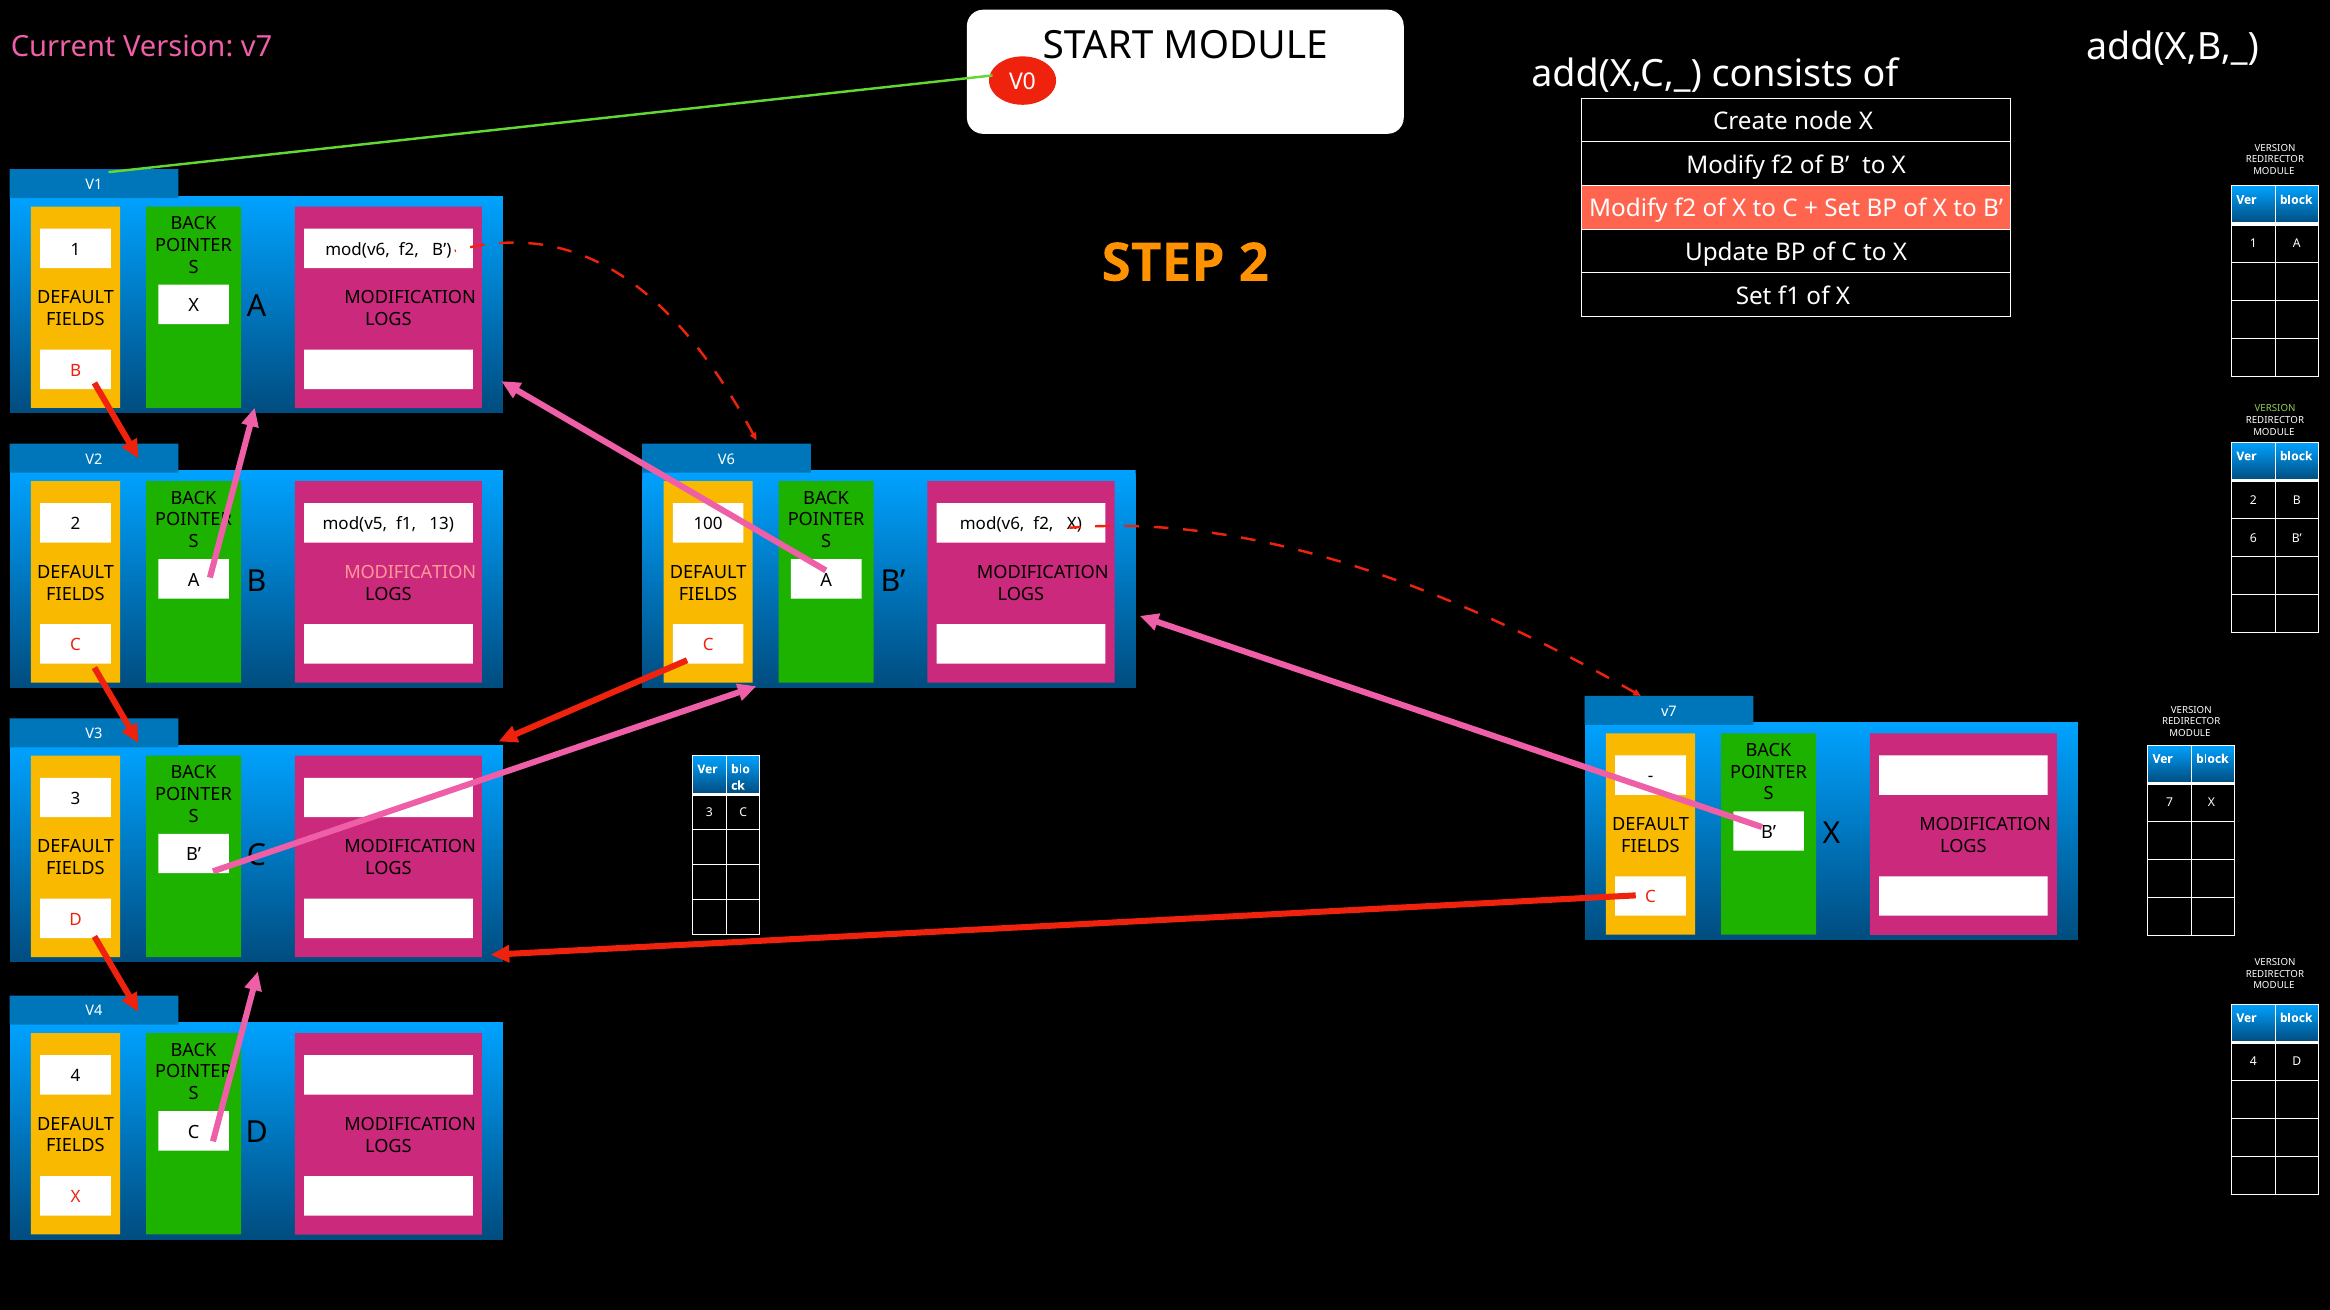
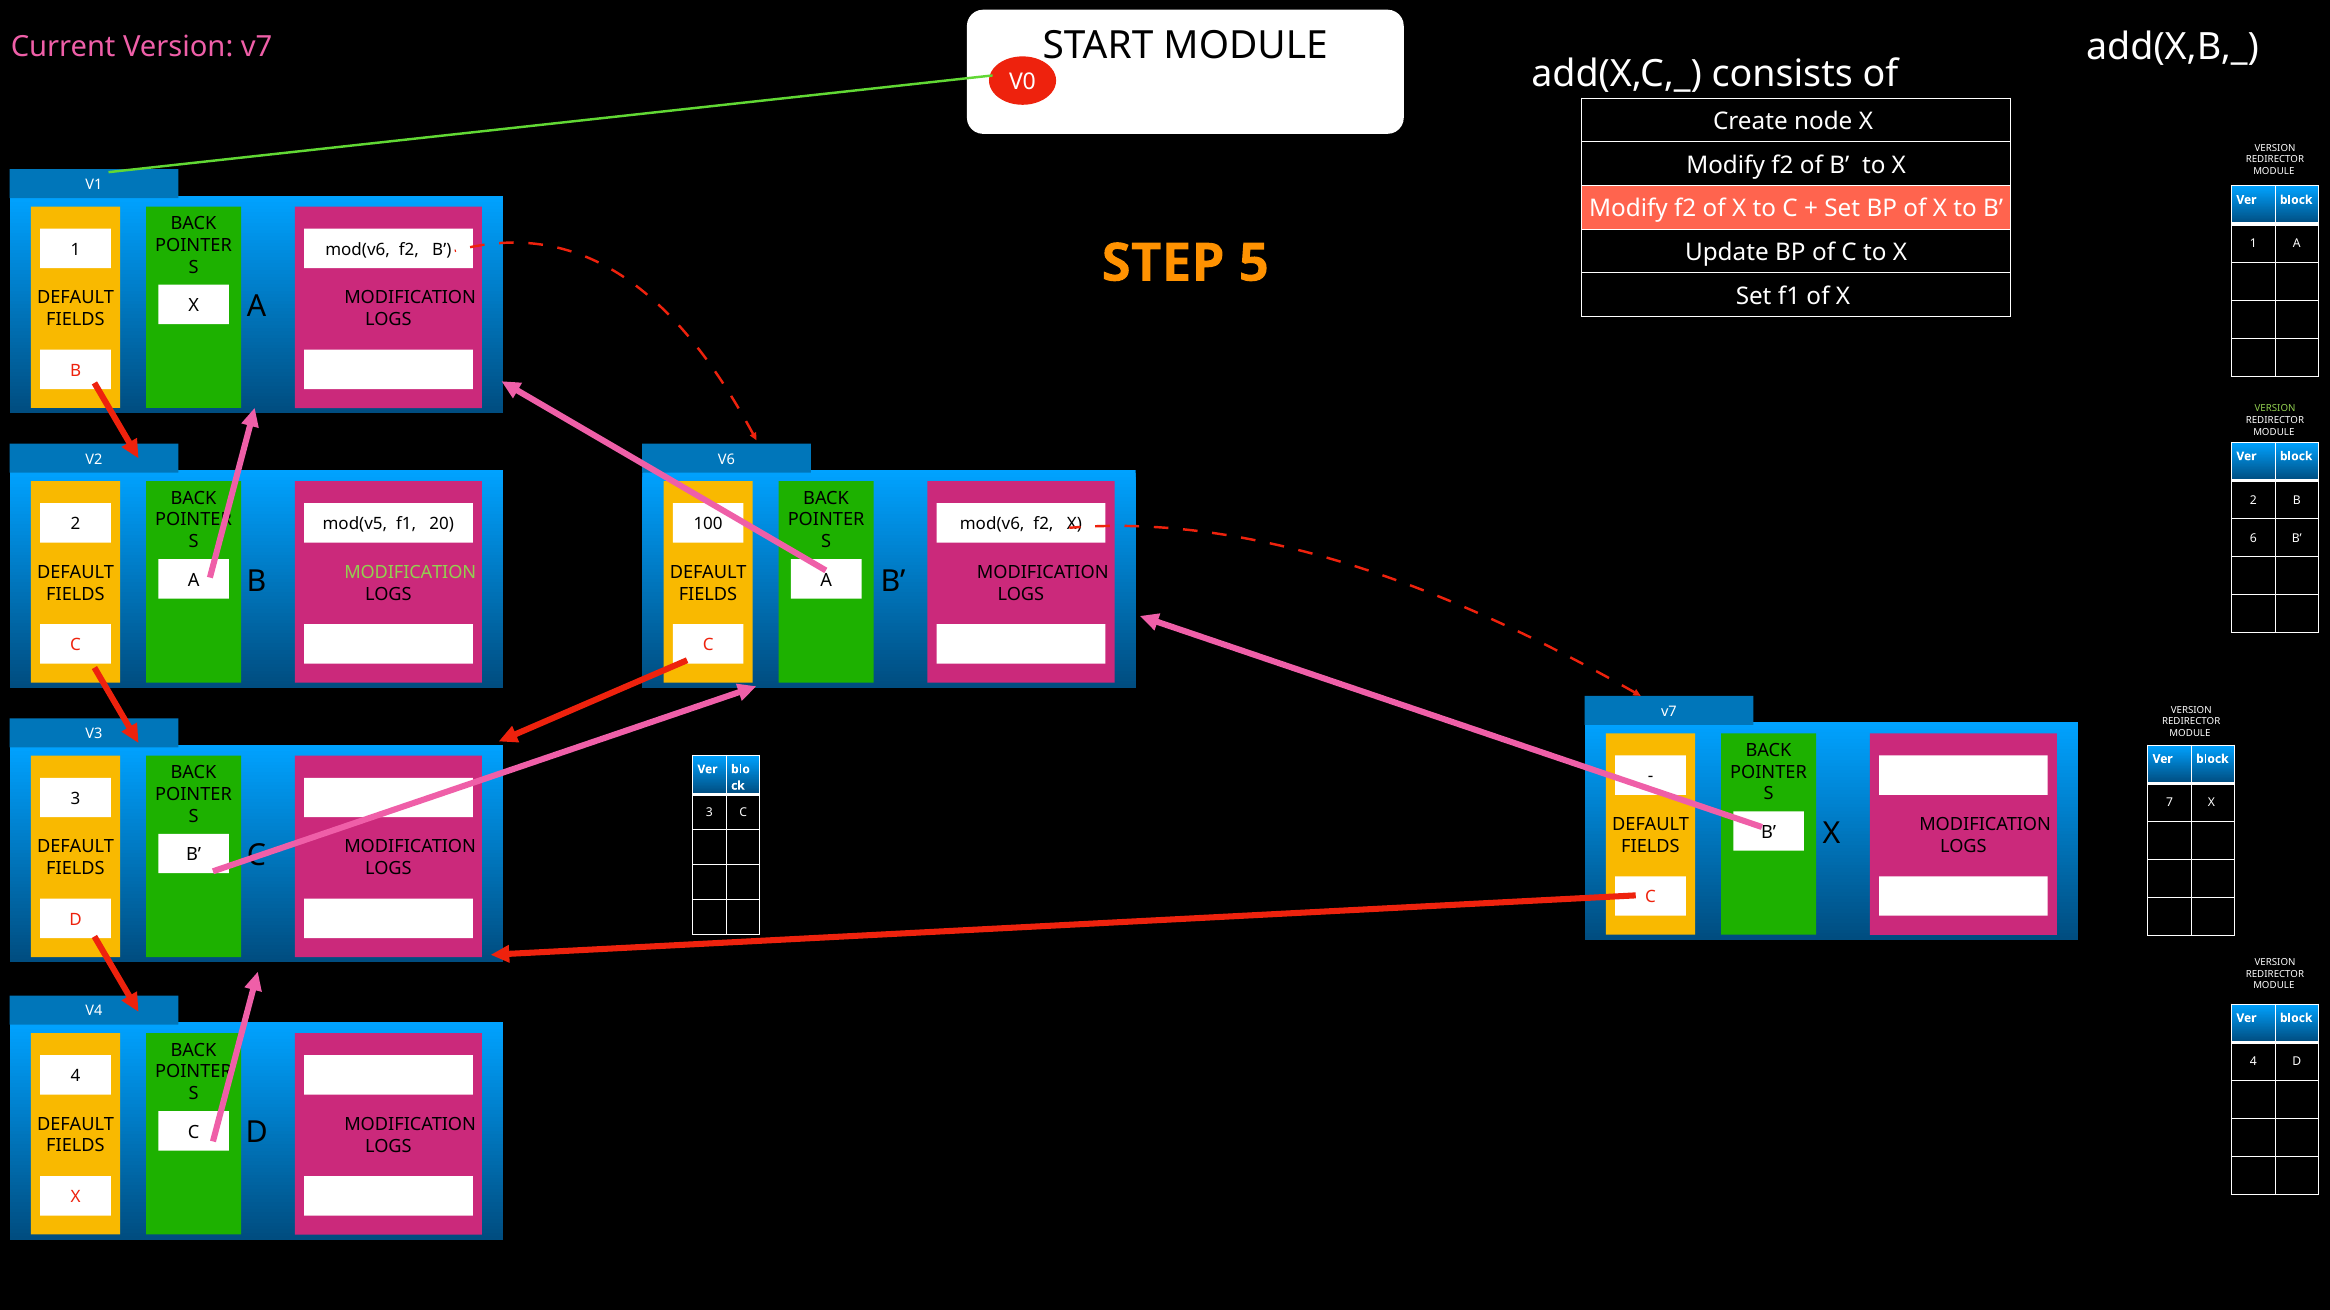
STEP 2: 2 -> 5 (1254, 263)
13: 13 -> 20 (442, 524)
MODIFICATION colour: pink -> light green (410, 572)
